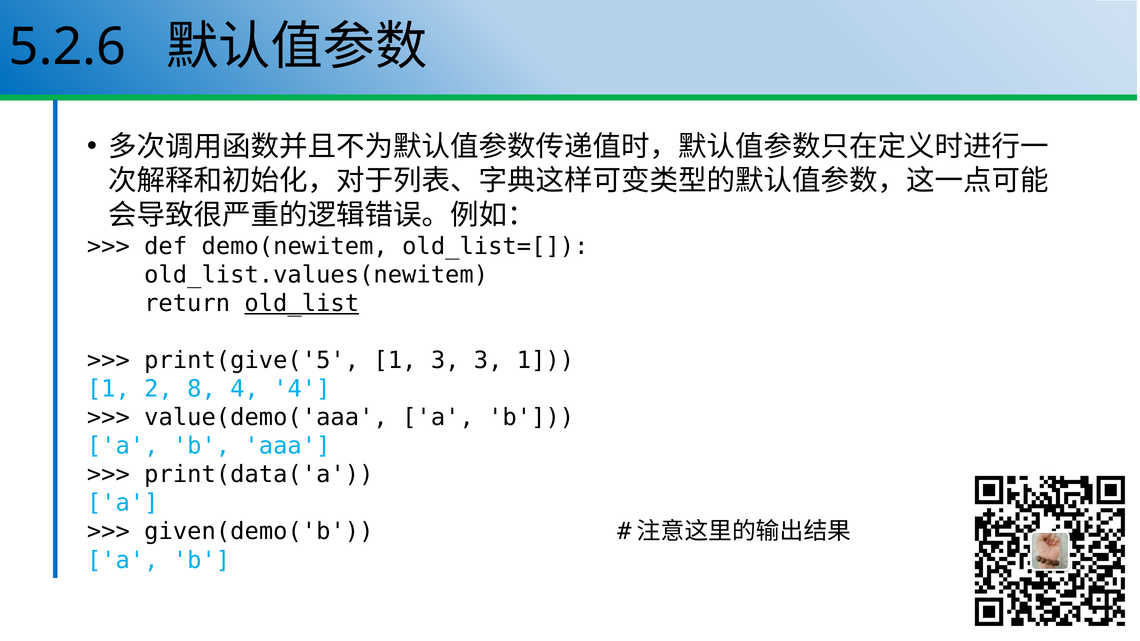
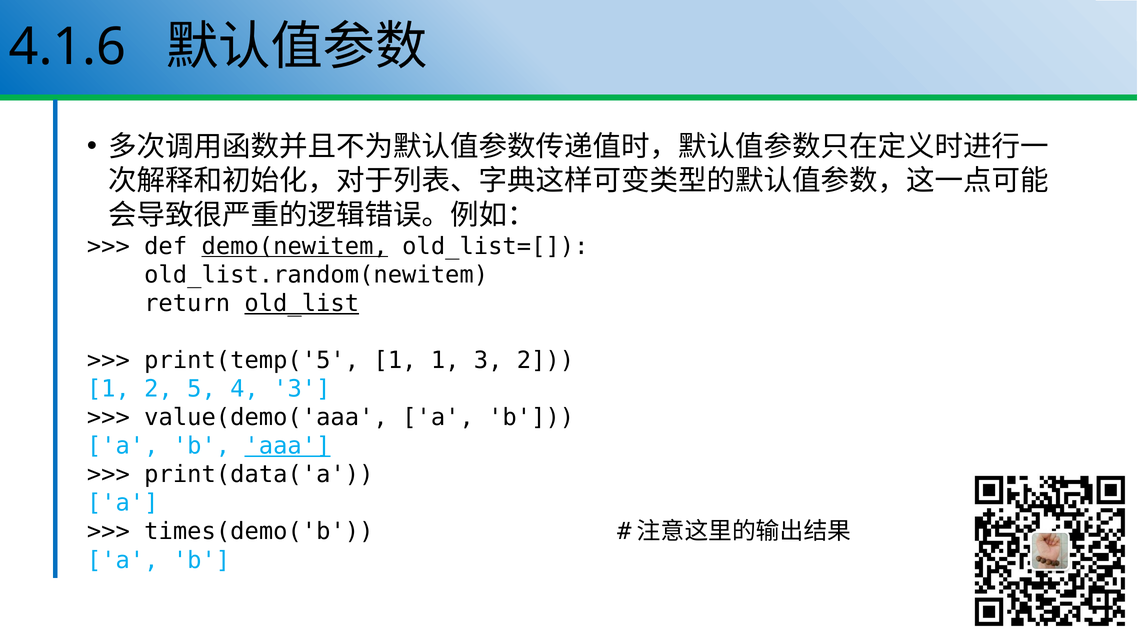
5.2.6: 5.2.6 -> 4.1.6 (68, 47)
demo(newitem underline: none -> present (295, 246)
old_list.values(newitem: old_list.values(newitem -> old_list.random(newitem (316, 275)
print(give('5: print(give('5 -> print(temp('5 (252, 361)
1 3: 3 -> 1 (445, 361)
3 1: 1 -> 2 (545, 361)
8: 8 -> 5 (201, 389)
4 4: 4 -> 3 (302, 389)
aaa underline: none -> present (287, 446)
given(demo('b: given(demo('b -> times(demo('b (259, 532)
